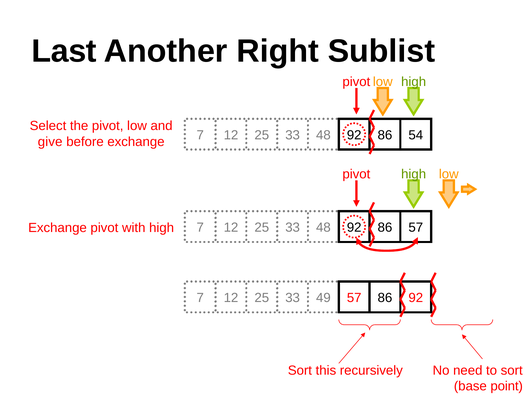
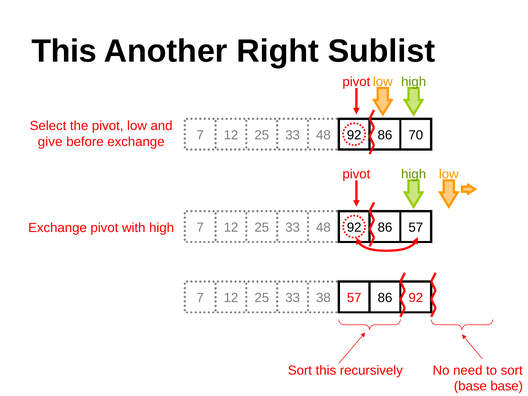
Last: Last -> This (64, 51)
54: 54 -> 70 (416, 135)
49: 49 -> 38 (323, 298)
base point: point -> base (507, 386)
